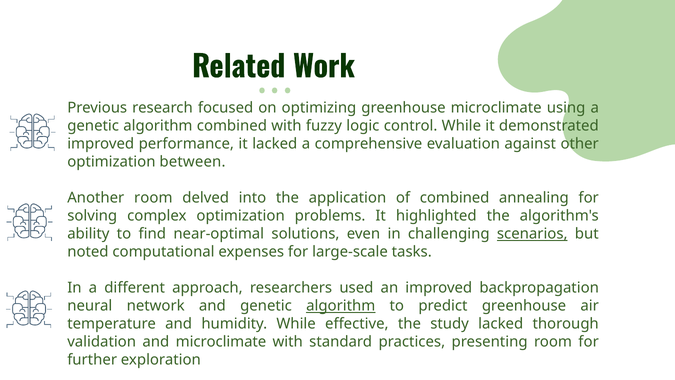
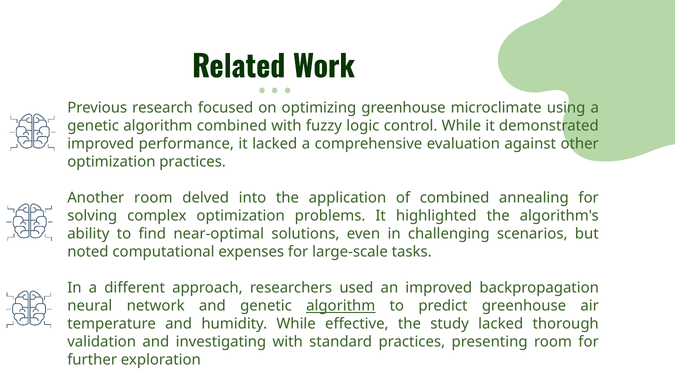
optimization between: between -> practices (193, 162)
scenarios underline: present -> none (532, 234)
and microclimate: microclimate -> investigating (221, 342)
